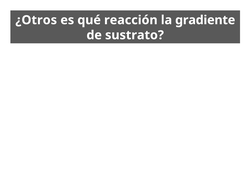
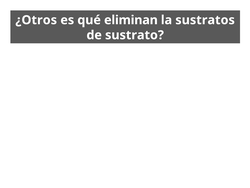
reacción: reacción -> eliminan (131, 20)
gradiente: gradiente -> sustratos (205, 20)
